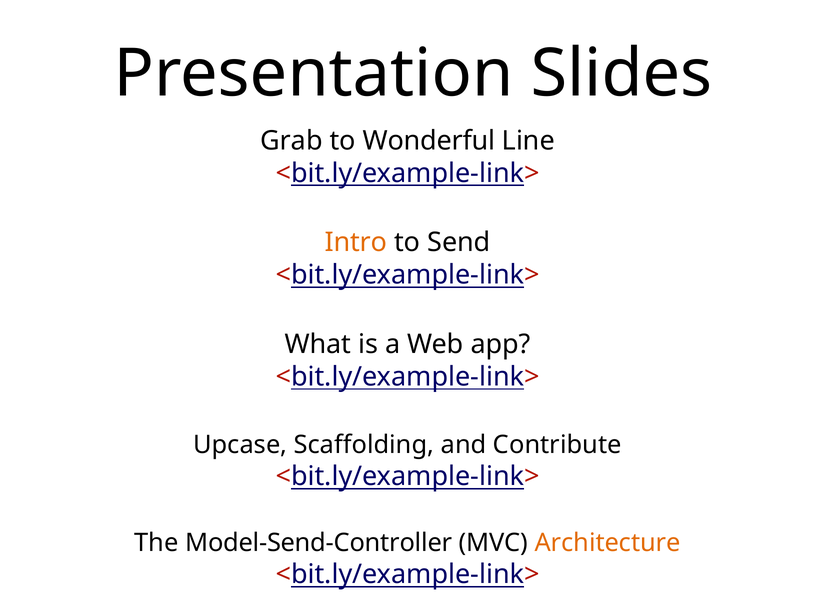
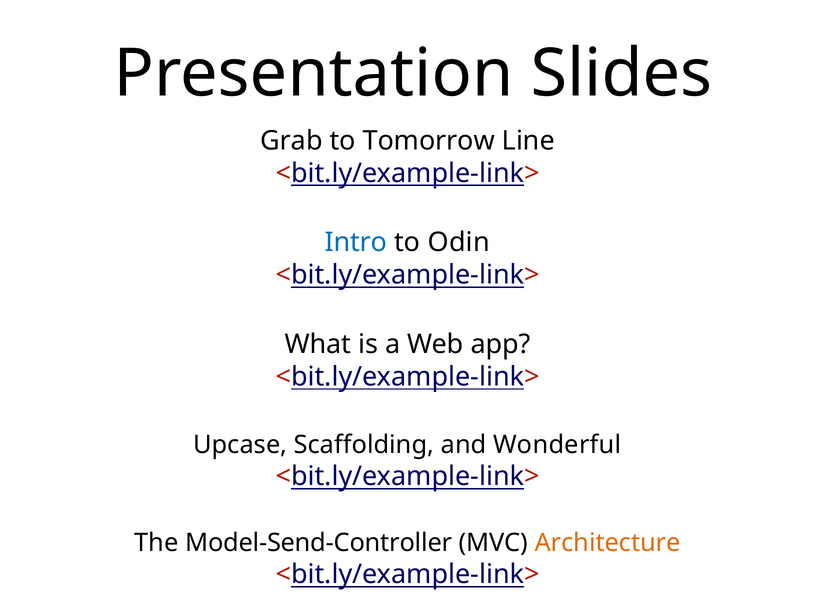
Wonderful: Wonderful -> Tomorrow (429, 141)
Intro colour: orange -> blue (356, 242)
Send: Send -> Odin (459, 242)
Contribute: Contribute -> Wonderful (557, 445)
